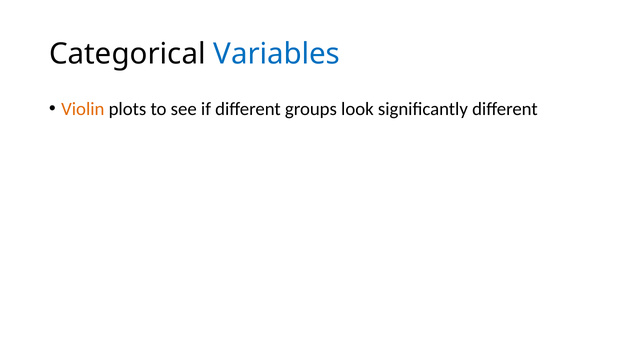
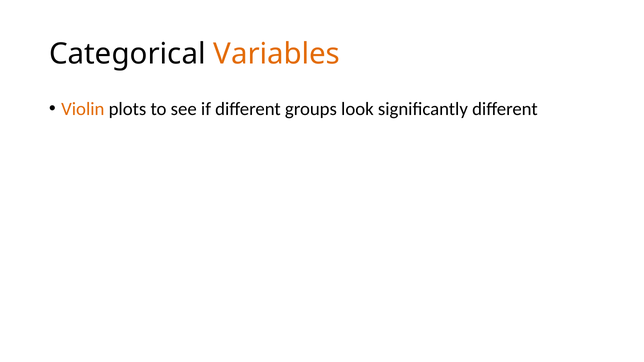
Variables colour: blue -> orange (277, 54)
